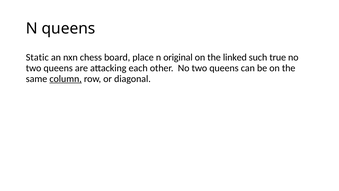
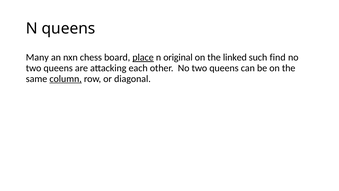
Static: Static -> Many (37, 57)
place underline: none -> present (143, 57)
true: true -> find (278, 57)
